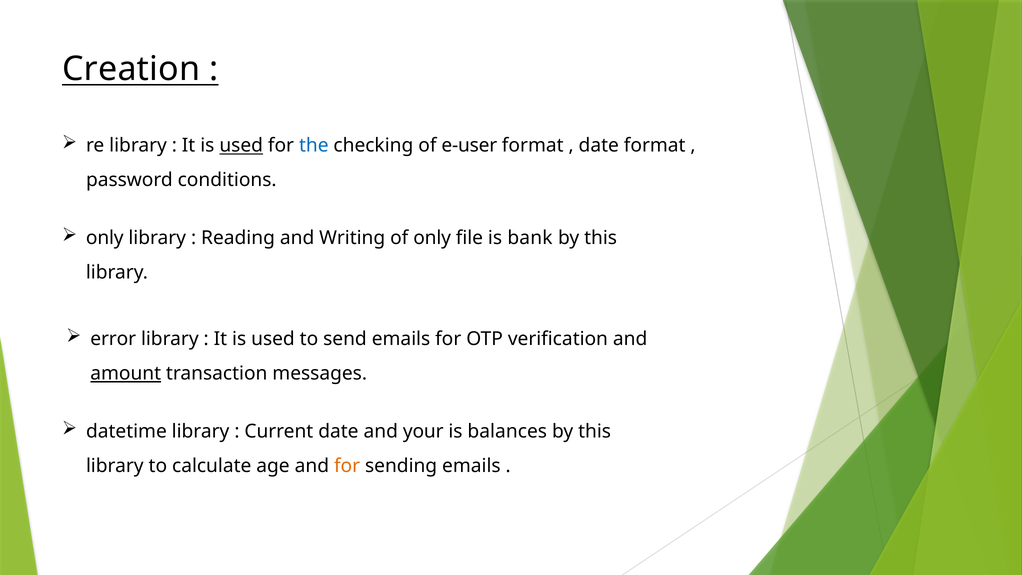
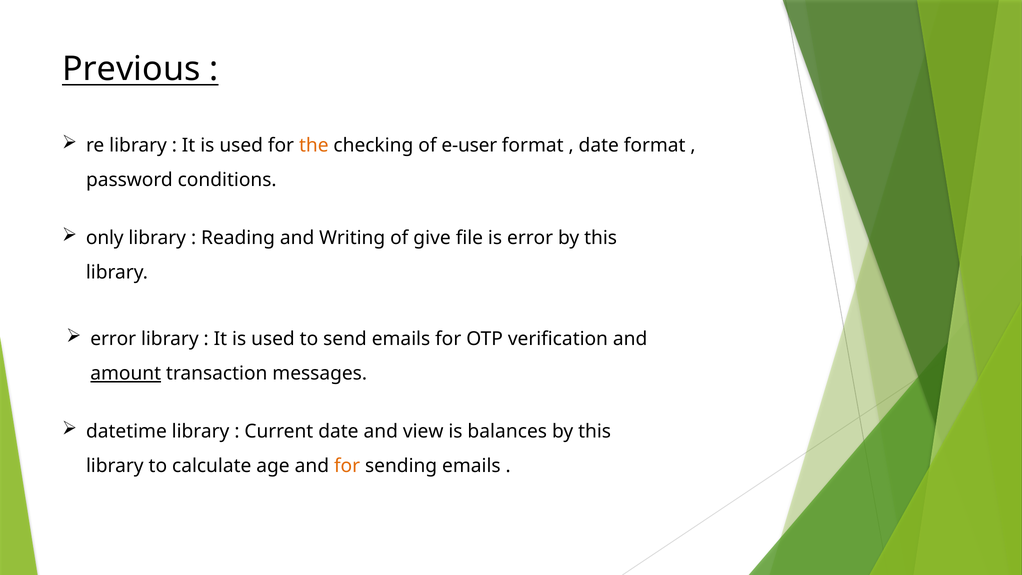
Creation: Creation -> Previous (131, 69)
used underline: present -> none (241, 146)
the colour: blue -> orange (314, 146)
of only: only -> give (432, 238)
is bank: bank -> error (530, 238)
your: your -> view (423, 431)
